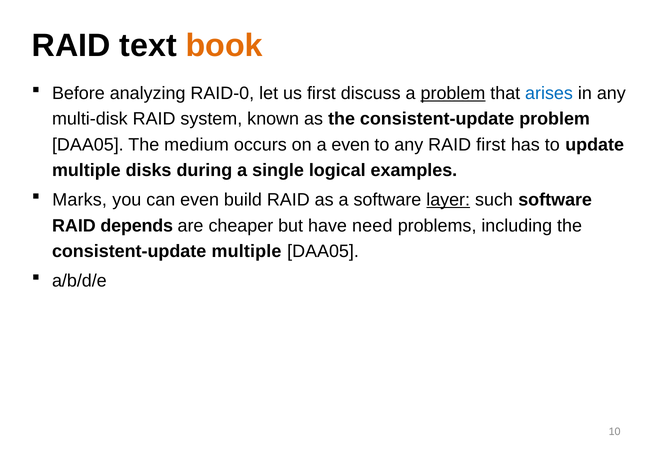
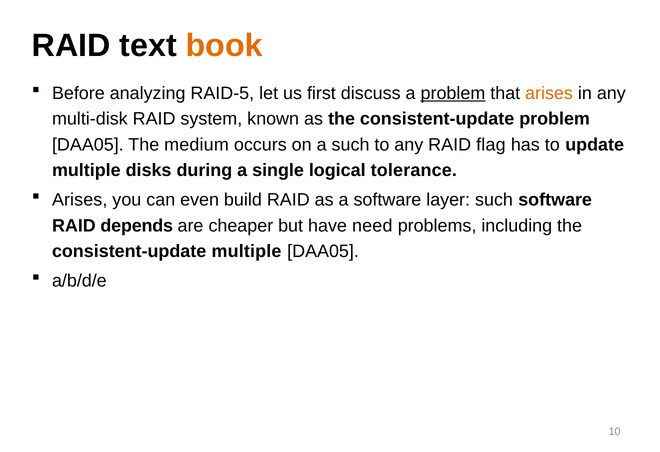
RAID-0: RAID-0 -> RAID-5 (222, 93)
arises colour: blue -> orange (549, 93)
a even: even -> such (351, 145)
RAID first: first -> flag (491, 145)
examples: examples -> tolerance (414, 170)
Marks: Marks -> Arises (80, 200)
layer underline: present -> none (448, 200)
